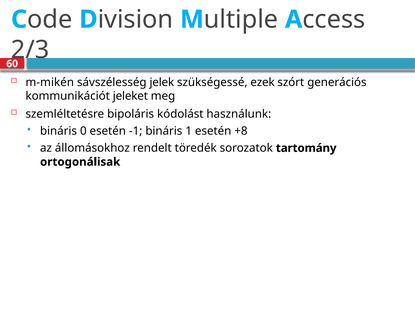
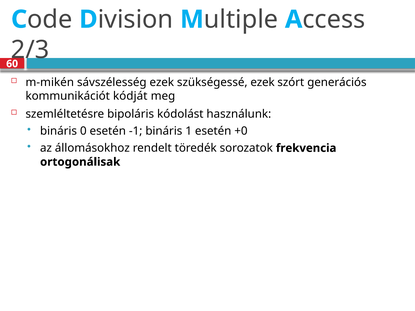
sávszélesség jelek: jelek -> ezek (162, 82)
jeleket: jeleket -> kódját (130, 96)
+8: +8 -> +0 (241, 131)
tartomány: tartomány -> frekvencia (306, 148)
